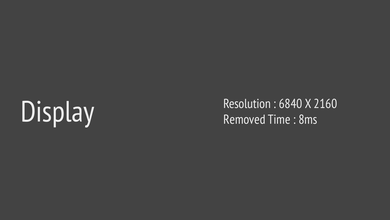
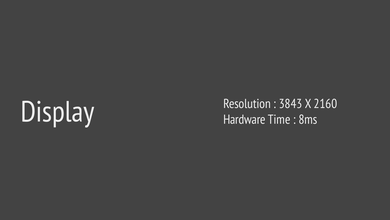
6840: 6840 -> 3843 (291, 104)
Removed: Removed -> Hardware (244, 119)
